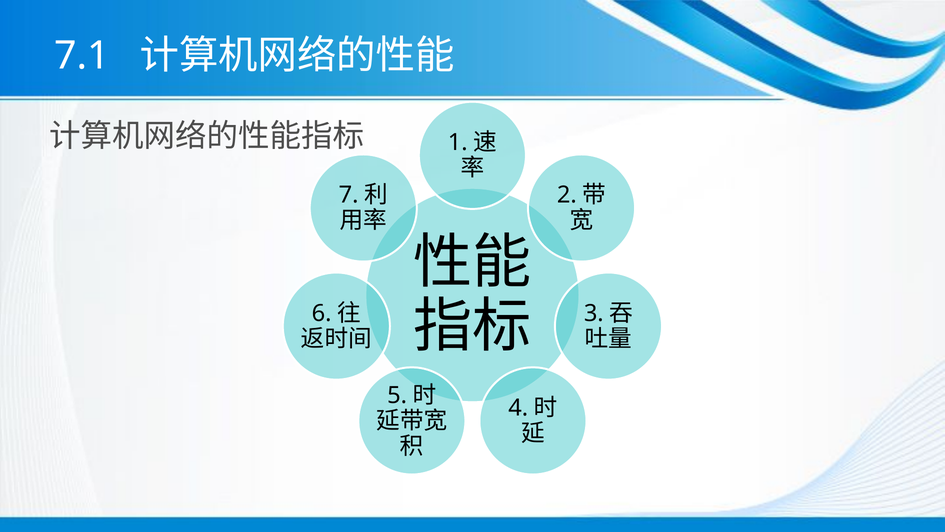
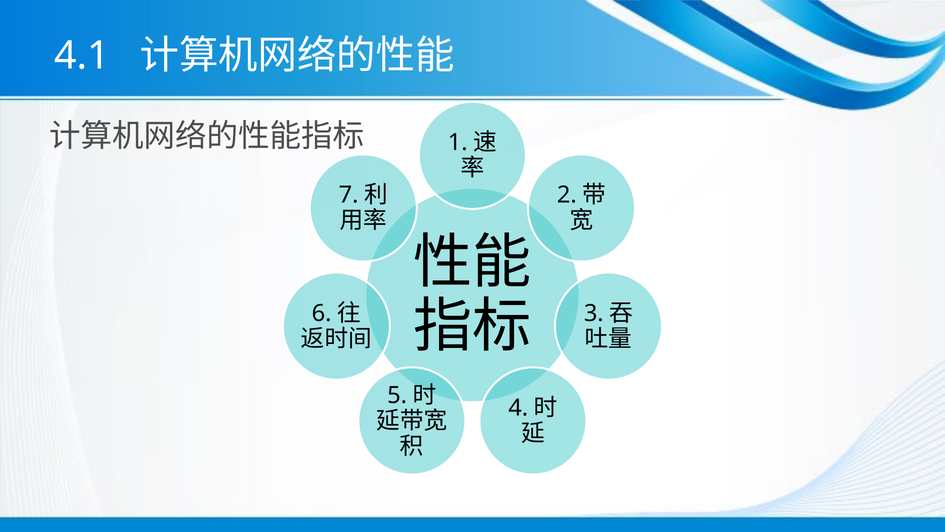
7.1: 7.1 -> 4.1 (82, 56)
